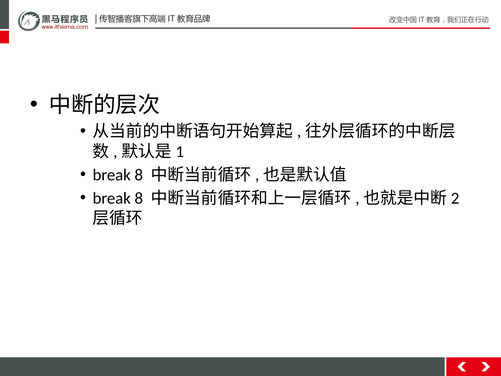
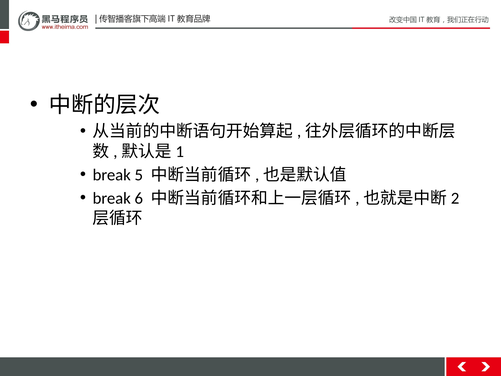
8: 8 -> 5 (139, 175)
8: 8 -> 6 (139, 198)
